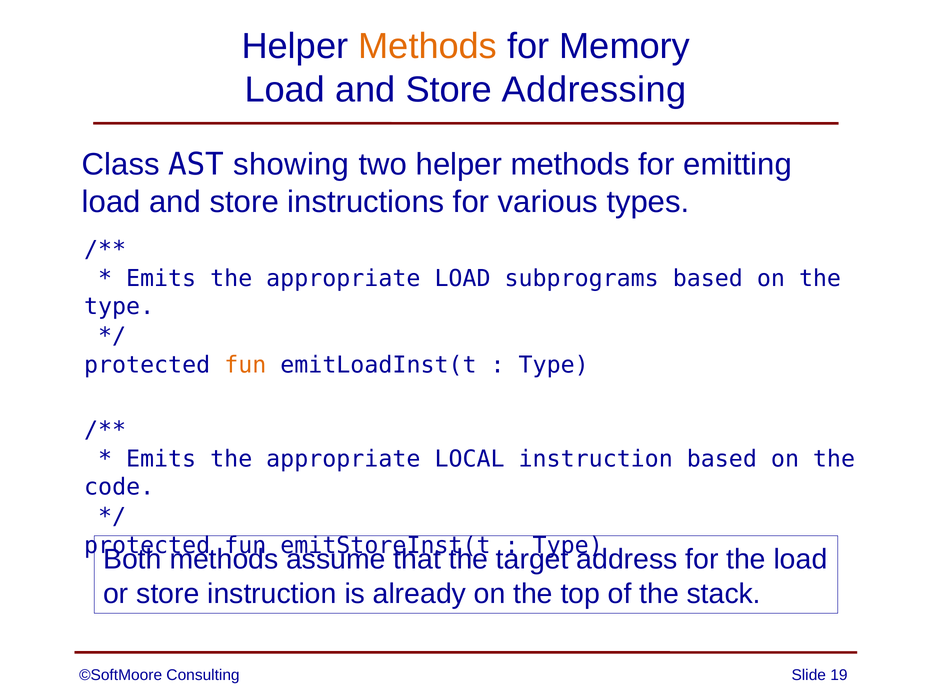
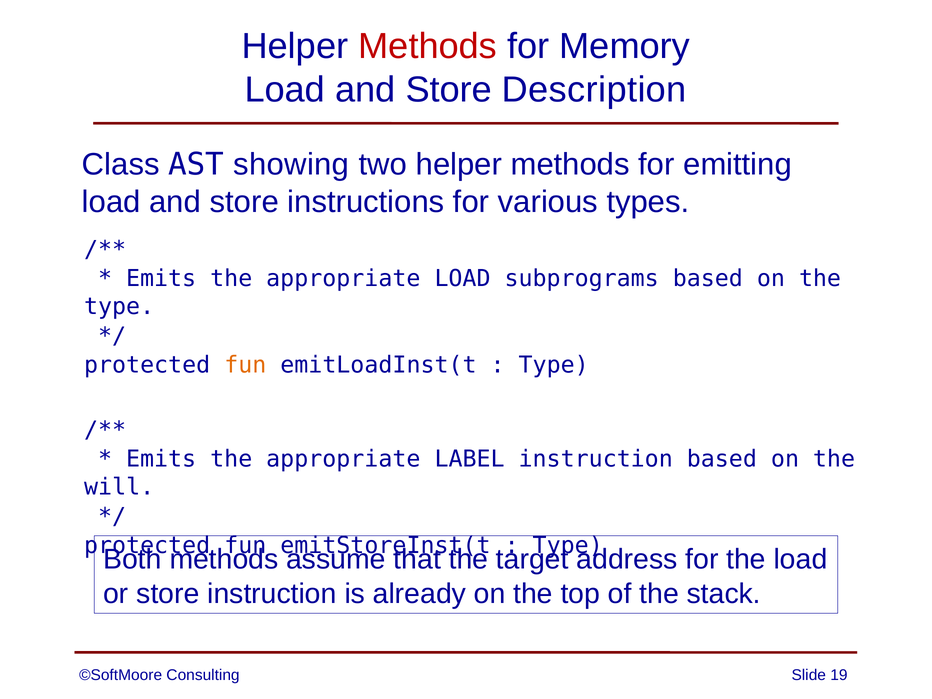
Methods colour: orange -> red (428, 46)
Addressing: Addressing -> Description (594, 90)
LOCAL: LOCAL -> LABEL (470, 459)
code: code -> will (119, 487)
